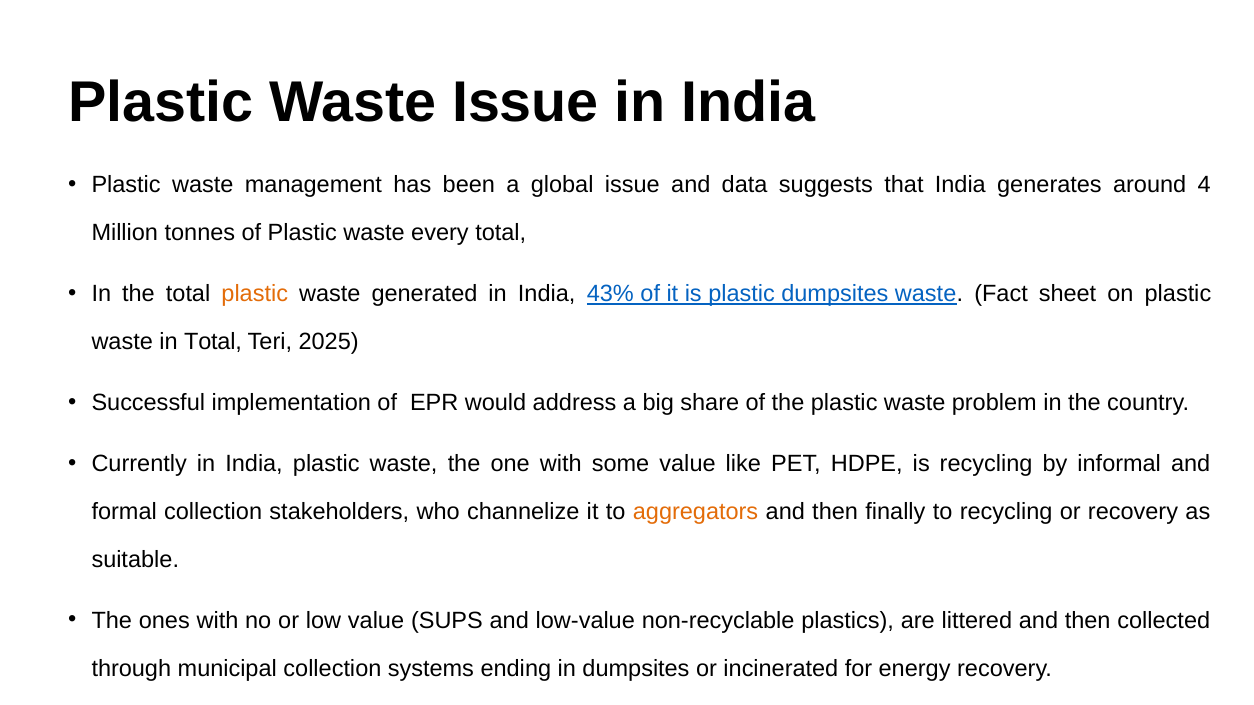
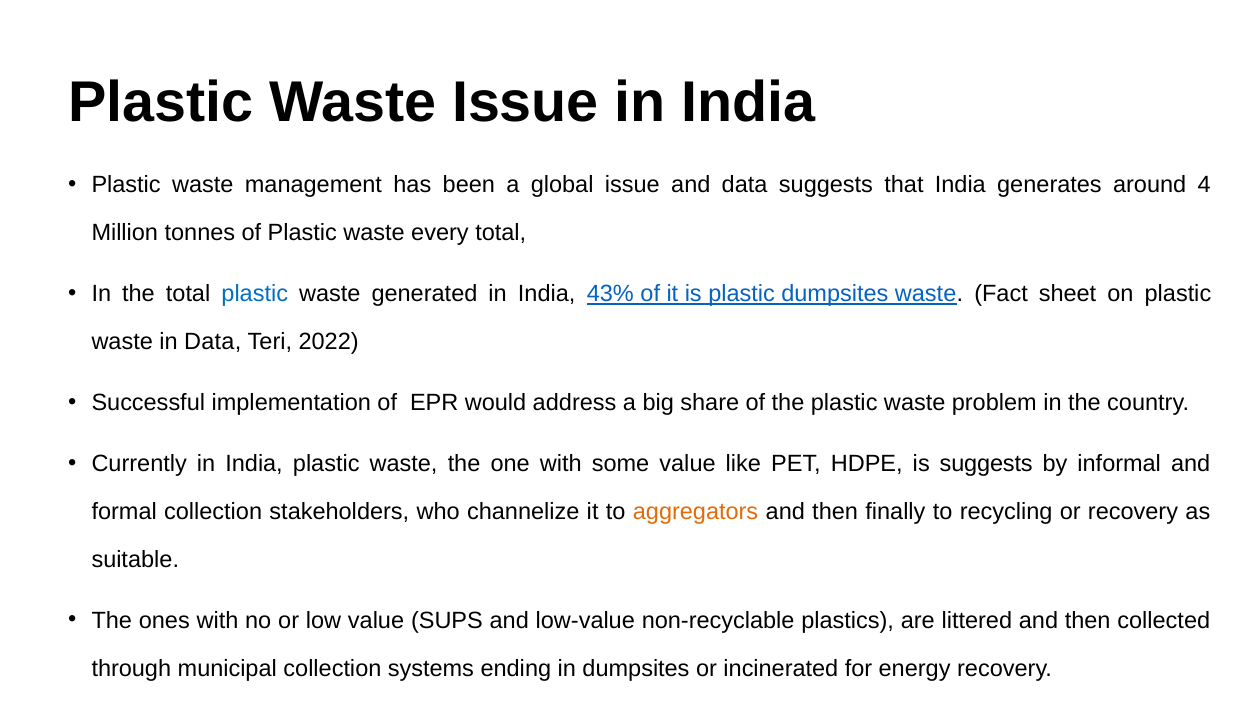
plastic colour: orange -> blue (255, 294)
in Total: Total -> Data (213, 342)
2025: 2025 -> 2022 (329, 342)
is recycling: recycling -> suggests (986, 464)
